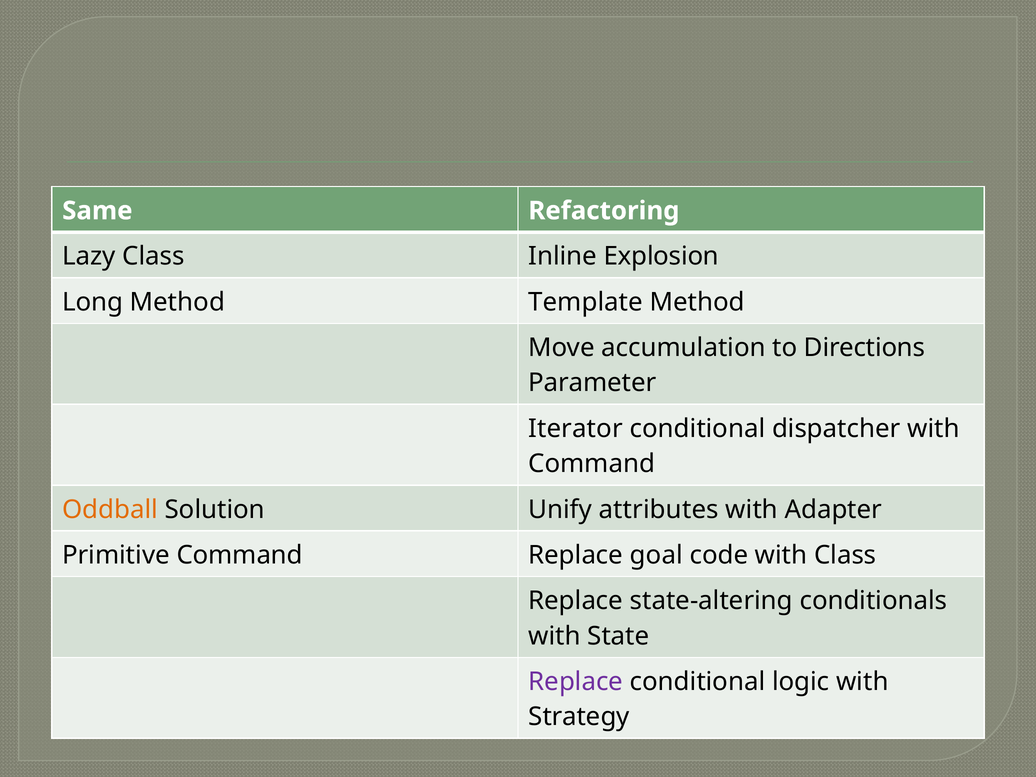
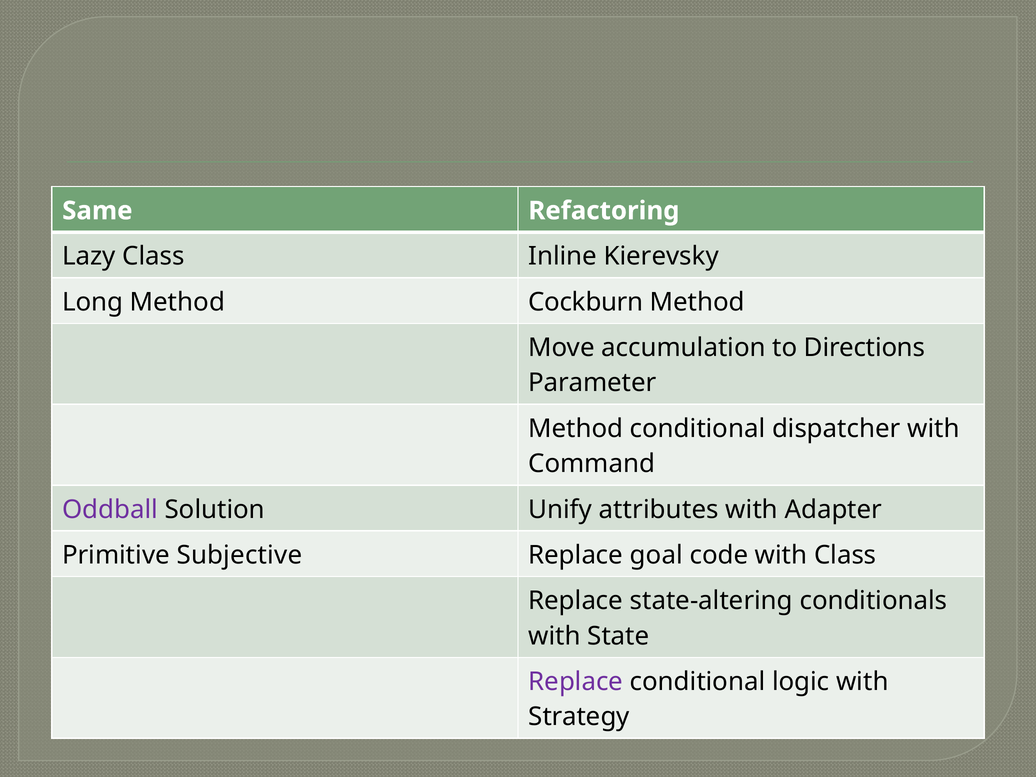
Explosion: Explosion -> Kierevsky (661, 256)
Template: Template -> Cockburn (586, 302)
Iterator: Iterator -> Method (576, 429)
Oddball colour: orange -> purple (110, 509)
Primitive Command: Command -> Subjective (239, 555)
